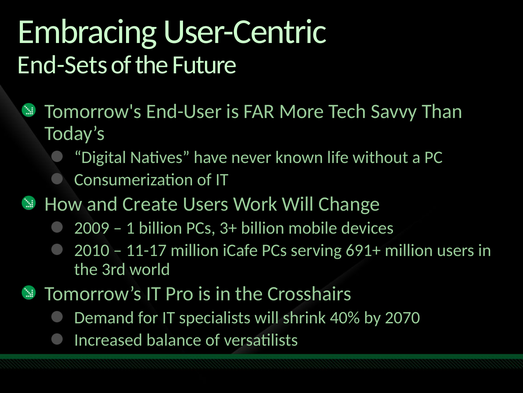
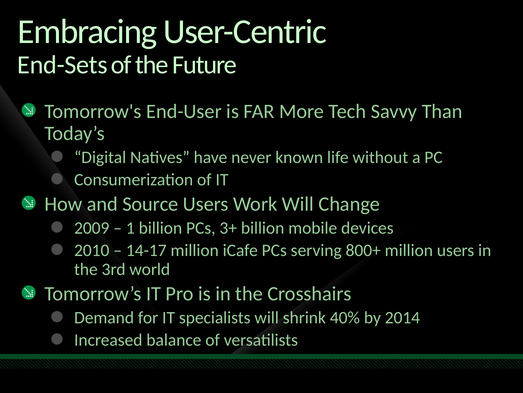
Create: Create -> Source (150, 204)
11-17: 11-17 -> 14-17 (146, 250)
691+: 691+ -> 800+ (363, 250)
2070: 2070 -> 2014 (402, 317)
